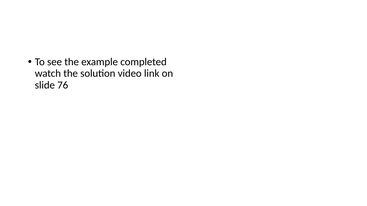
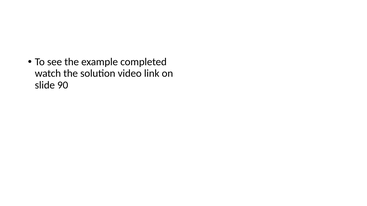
76: 76 -> 90 (63, 85)
